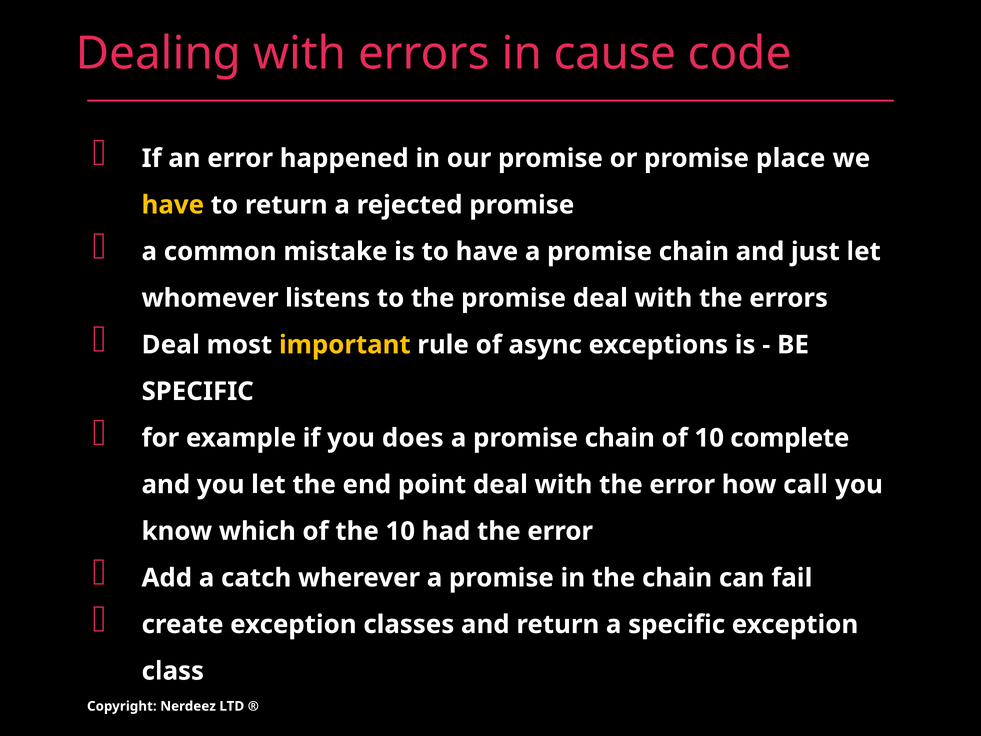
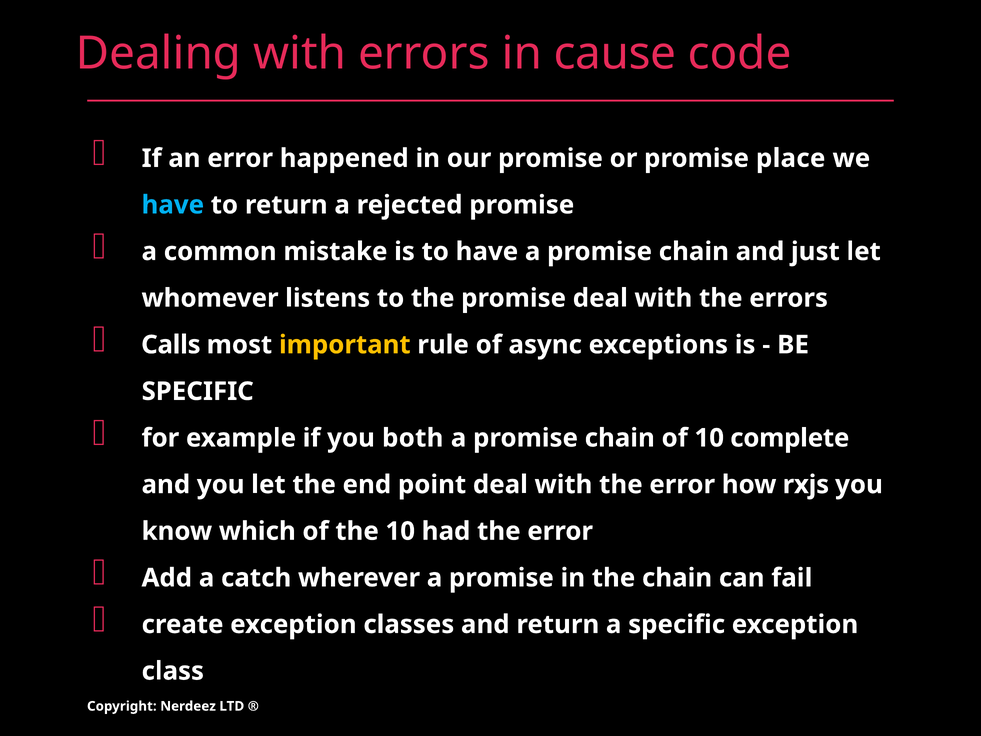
have colour: yellow -> light blue (173, 205)
Deal: Deal -> Calls (171, 345)
does: does -> both (413, 438)
call: call -> rxjs (806, 484)
